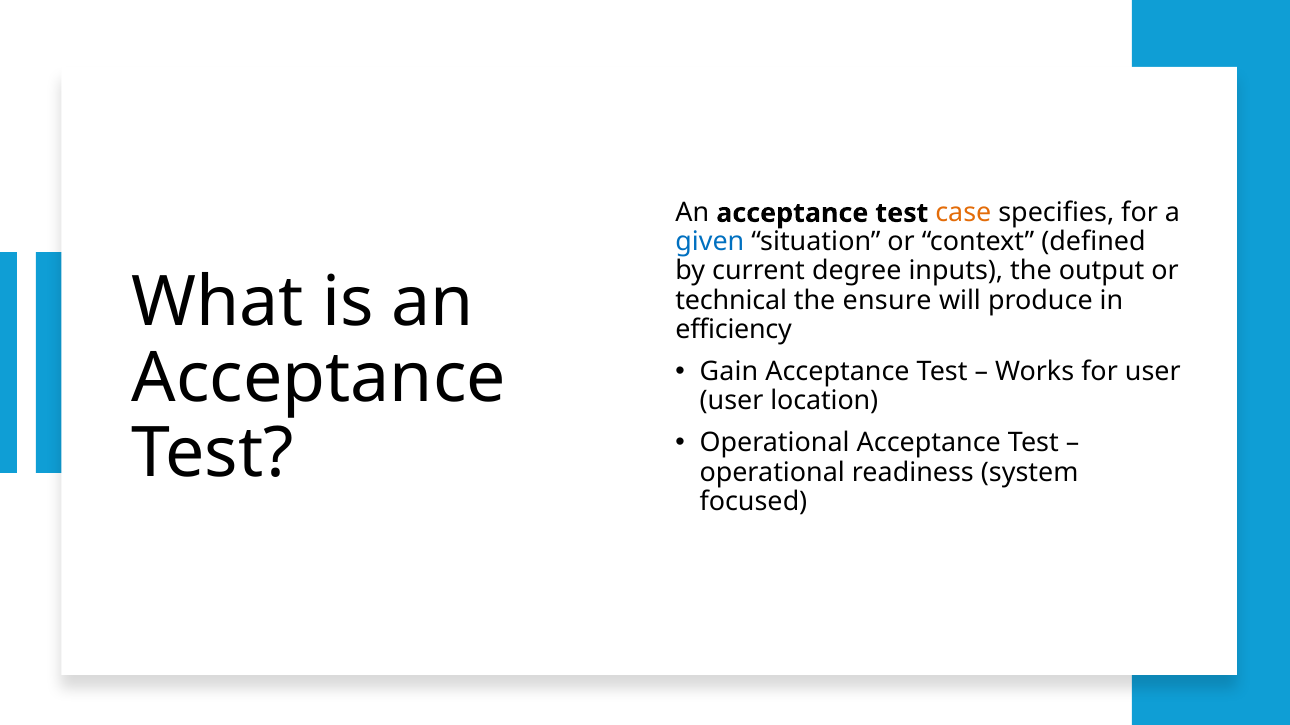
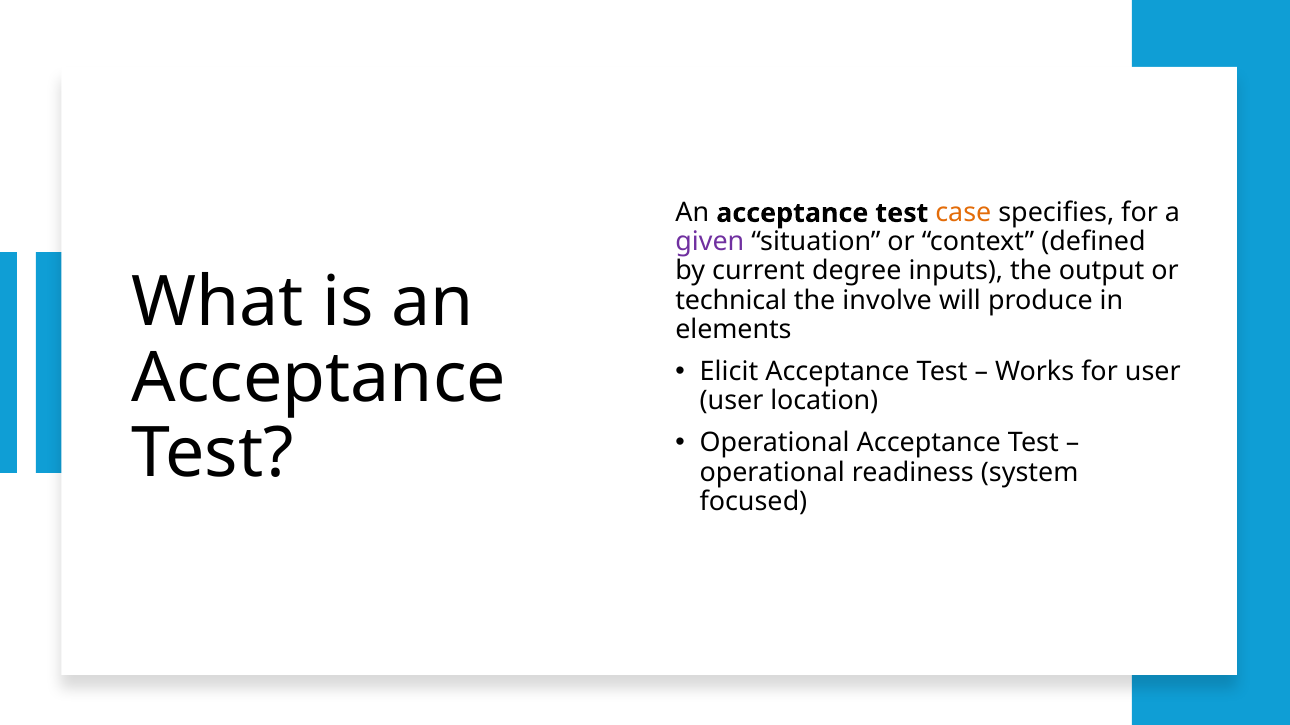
given colour: blue -> purple (710, 242)
ensure: ensure -> involve (887, 300)
efficiency: efficiency -> elements (733, 329)
Gain: Gain -> Elicit (729, 372)
